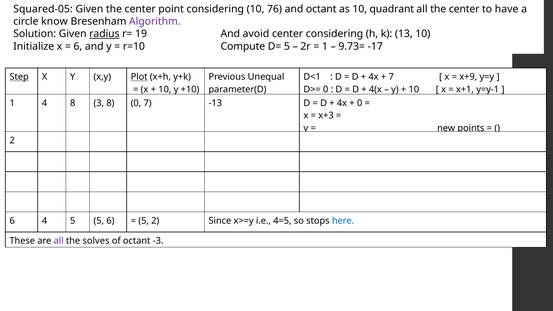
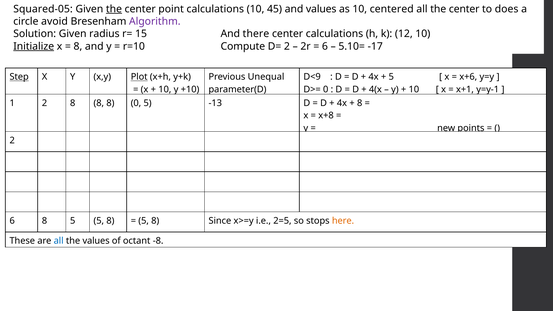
the underline: none -> present (114, 9)
point considering: considering -> calculations (215, 9)
76: 76 -> 45 (275, 9)
and octant: octant -> values (321, 9)
quadrant: quadrant -> centered (392, 9)
have: have -> does (507, 9)
know: know -> avoid (54, 21)
radius underline: present -> none (104, 34)
19: 19 -> 15 (141, 34)
avoid: avoid -> there (256, 34)
center considering: considering -> calculations (334, 34)
13: 13 -> 12 (404, 34)
Initialize underline: none -> present (34, 46)
6: 6 -> 8 (78, 46)
D= 5: 5 -> 2 (287, 46)
1: 1 -> 6 (325, 46)
9.73=: 9.73= -> 5.10= (352, 46)
D<1: D<1 -> D<9 (312, 77)
7: 7 -> 5 (391, 77)
x+9: x+9 -> x+6 (468, 77)
1 4: 4 -> 2 (44, 103)
3: 3 -> 8 (99, 103)
0 7: 7 -> 5 (148, 103)
0: 0 -> 8 (360, 103)
x+3: x+3 -> x+8 (326, 116)
6 4: 4 -> 8 (44, 221)
5 5 6: 6 -> 8 (110, 221)
2: 2 -> 8 (155, 221)
4=5: 4=5 -> 2=5 (282, 221)
here colour: blue -> orange (343, 221)
all colour: purple -> blue (59, 241)
the solves: solves -> values (96, 241)
-3: -3 -> -8 (158, 241)
